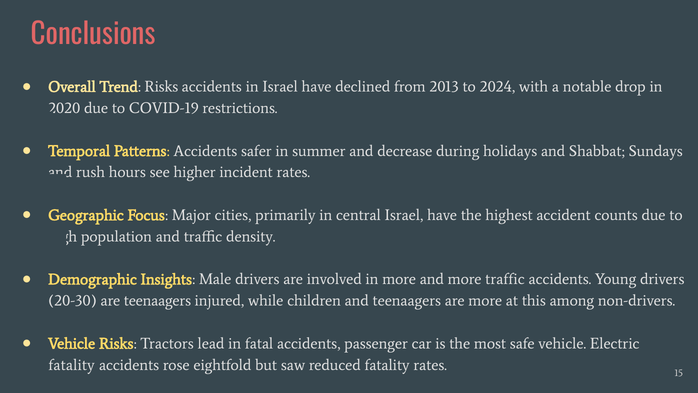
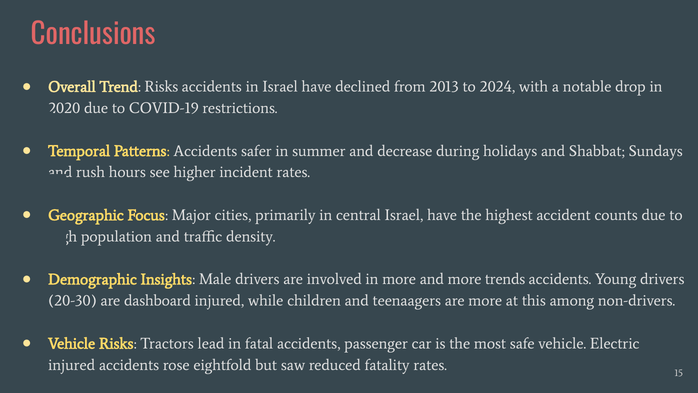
more traffic: traffic -> trends (505, 279)
are teenaagers: teenaagers -> dashboard (157, 300)
fatality: fatality -> injured (72, 365)
